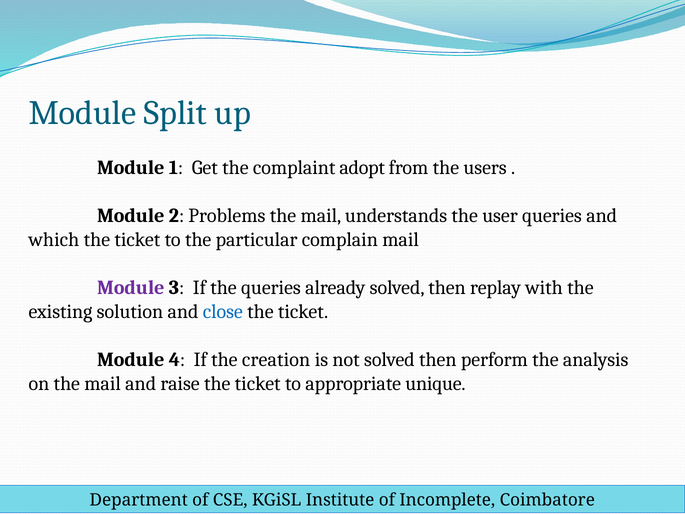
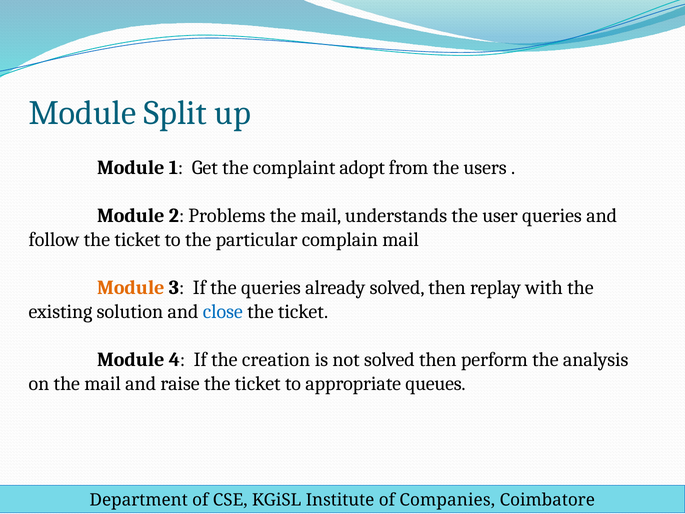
which: which -> follow (54, 239)
Module colour: purple -> orange (131, 287)
unique: unique -> queues (435, 383)
Incomplete: Incomplete -> Companies (447, 500)
